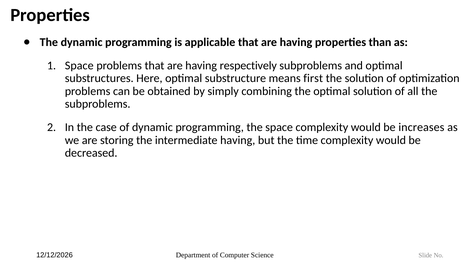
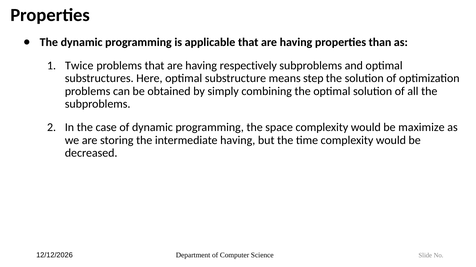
Space: Space -> Twice (79, 66)
first: first -> step (313, 79)
increases: increases -> maximize (421, 128)
